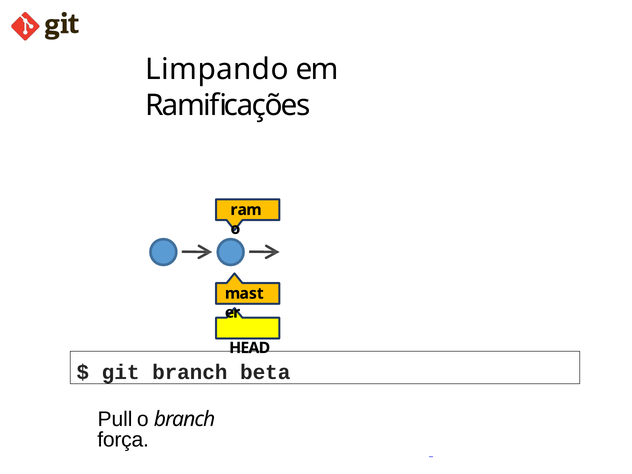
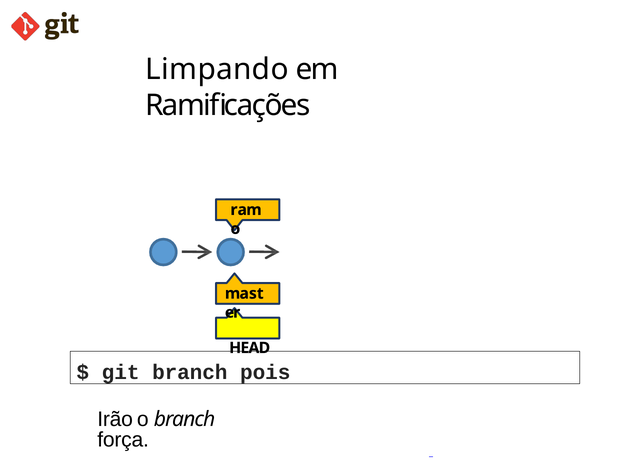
beta: beta -> pois (265, 373)
Pull: Pull -> Irão (115, 419)
